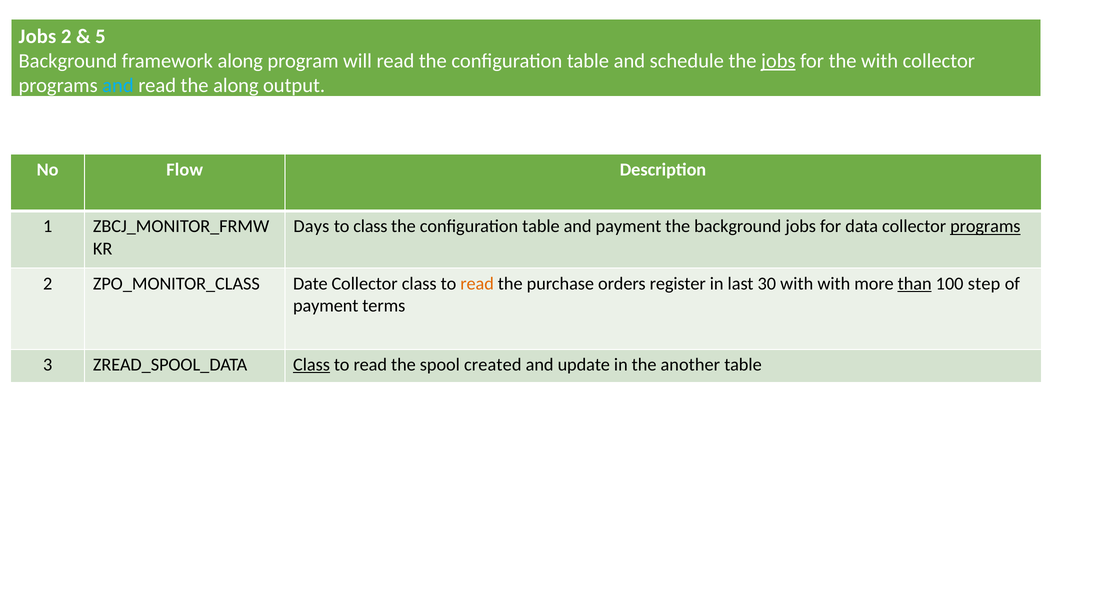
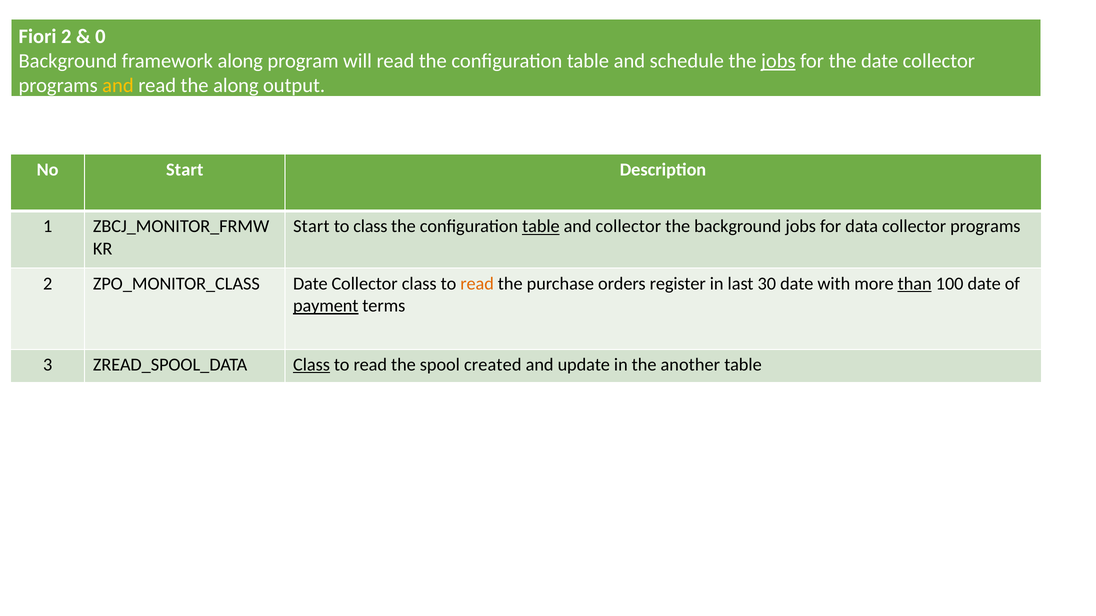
Jobs: Jobs -> Fiori (38, 36)
5: 5 -> 0 (100, 36)
the with: with -> date (880, 61)
and colour: light blue -> yellow (118, 86)
No Flow: Flow -> Start (185, 170)
Days: Days -> Start (311, 227)
table underline: none -> present (541, 227)
and payment: payment -> collector (628, 227)
programs underline: present -> none (985, 227)
30 with: with -> date (797, 284)
100 step: step -> date (984, 284)
payment underline: none -> present (326, 306)
